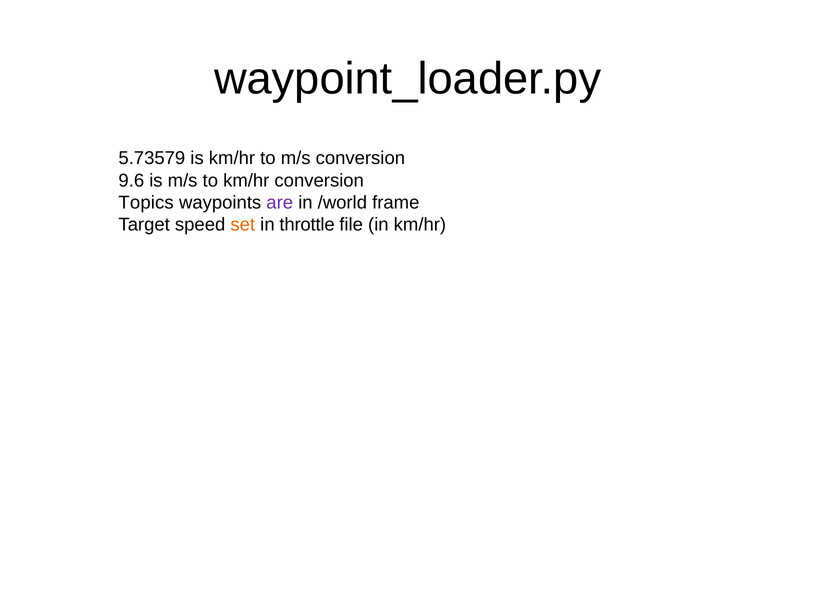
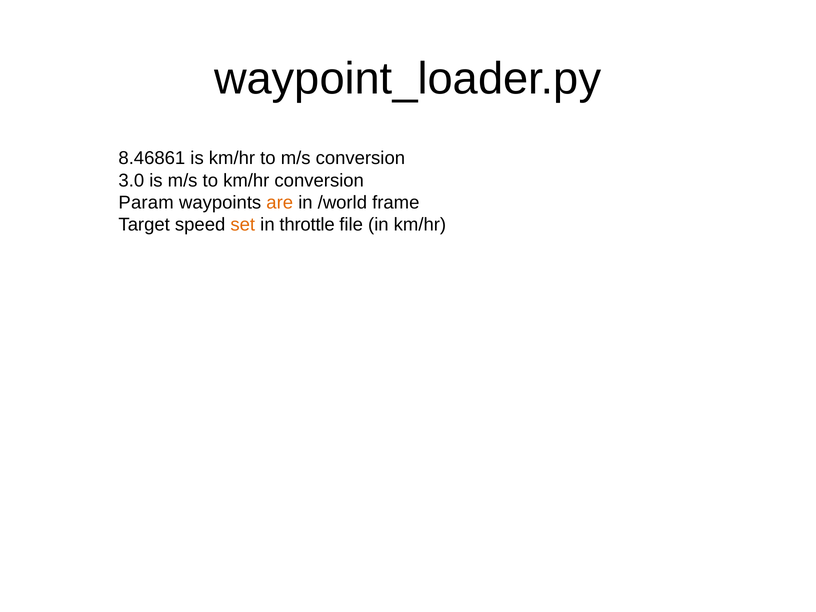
5.73579: 5.73579 -> 8.46861 (152, 158)
9.6: 9.6 -> 3.0 (131, 180)
Topics: Topics -> Param (146, 203)
are colour: purple -> orange (280, 203)
